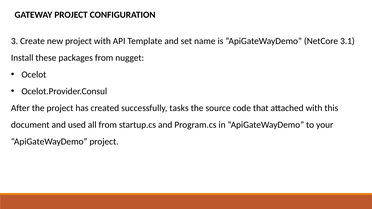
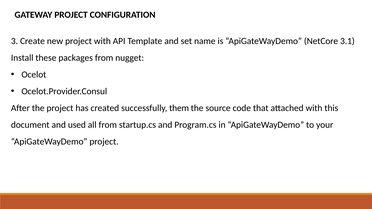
tasks: tasks -> them (179, 108)
